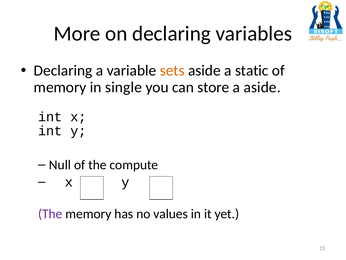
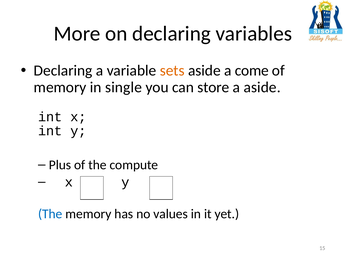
static: static -> come (252, 70)
Null: Null -> Plus (60, 164)
The colour: purple -> blue (50, 214)
